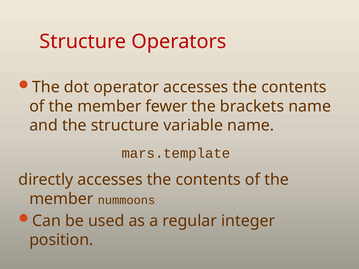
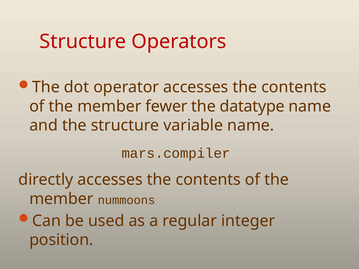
brackets: brackets -> datatype (252, 106)
mars.template: mars.template -> mars.compiler (176, 153)
